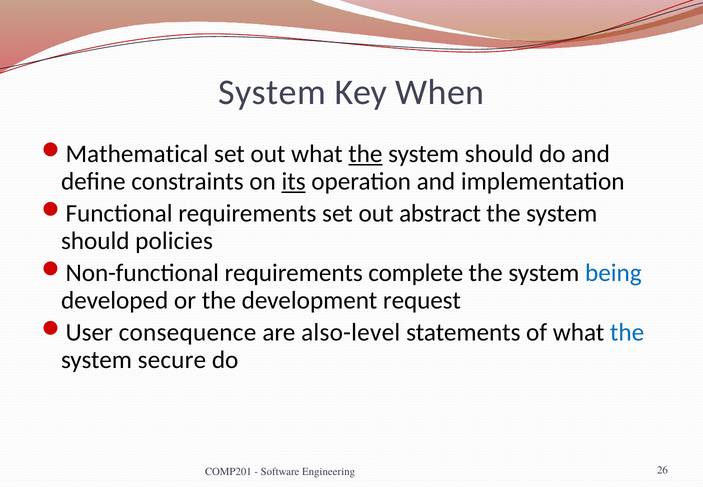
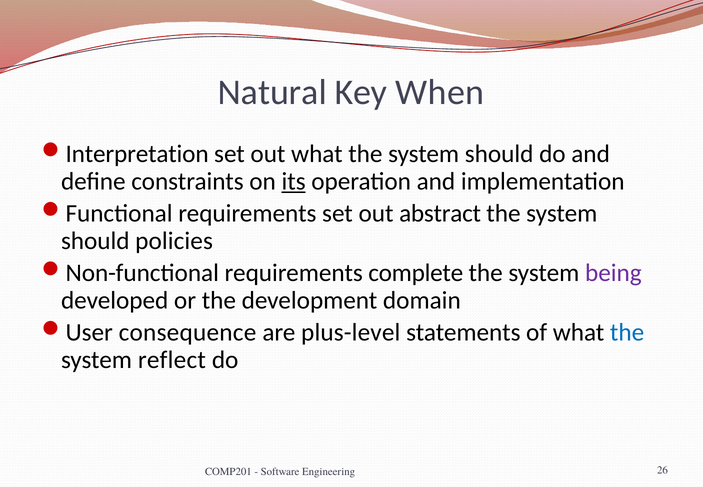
System: System -> Natural (272, 92)
Mathematical: Mathematical -> Interpretation (137, 154)
the underline: present -> none (365, 154)
being colour: blue -> purple (613, 273)
request: request -> domain (422, 300)
also-level: also-level -> plus-level (351, 332)
secure: secure -> reflect (172, 360)
